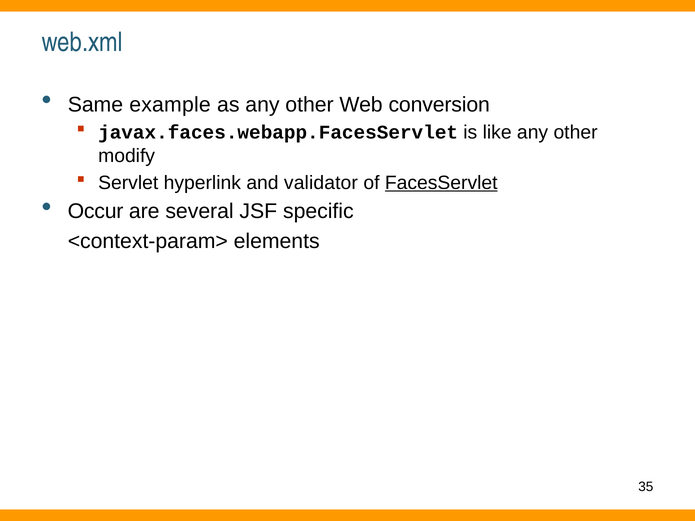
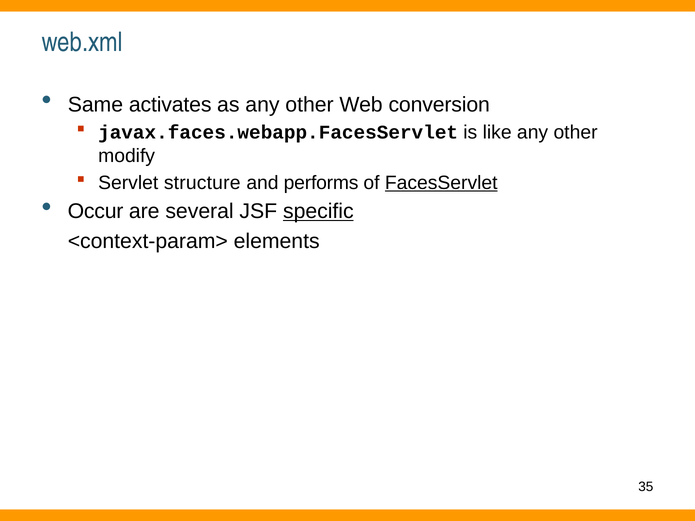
example: example -> activates (170, 105)
hyperlink: hyperlink -> structure (202, 183)
validator: validator -> performs (321, 183)
specific underline: none -> present (318, 212)
